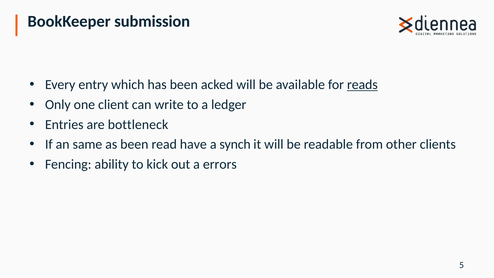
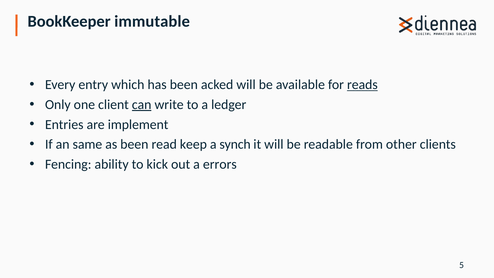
submission: submission -> immutable (152, 22)
can underline: none -> present (142, 105)
bottleneck: bottleneck -> implement (138, 124)
have: have -> keep (193, 144)
